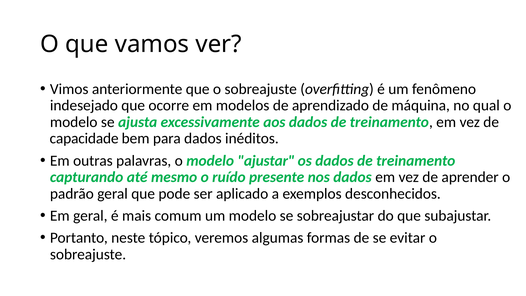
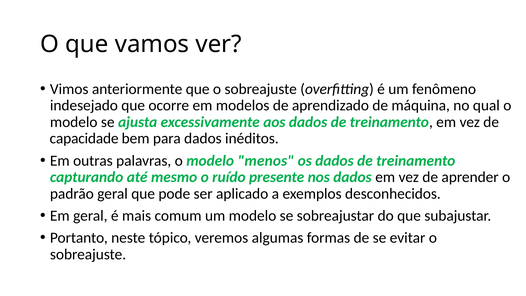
ajustar: ajustar -> menos (266, 161)
